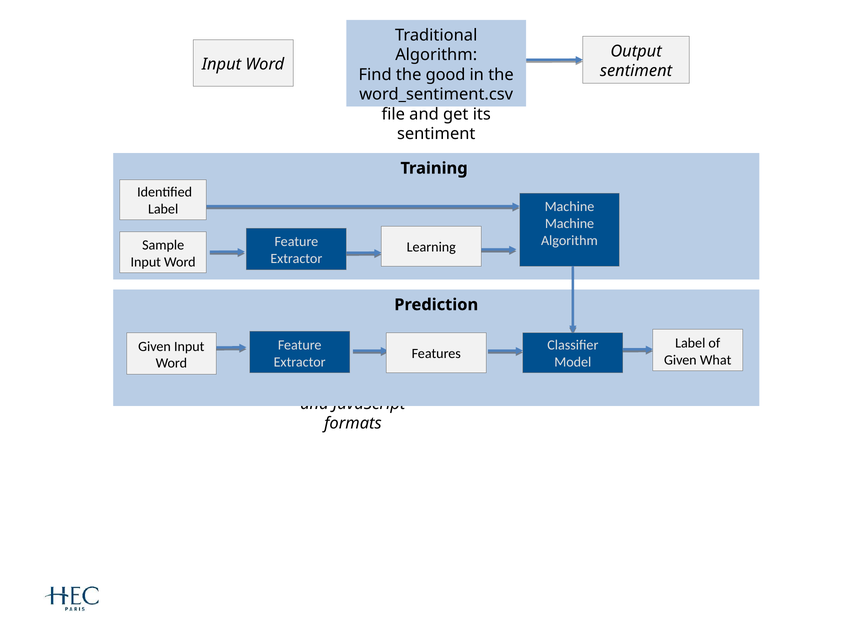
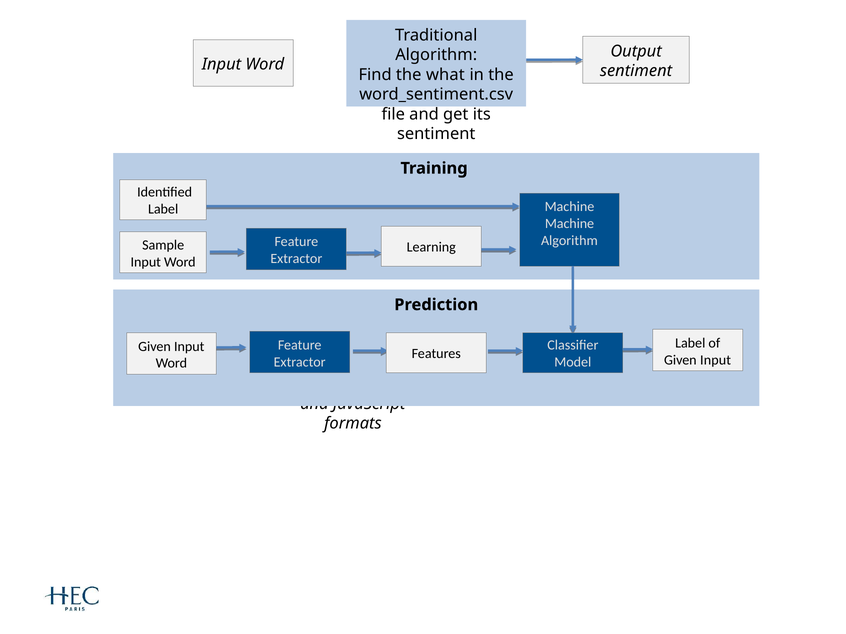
good: good -> what (445, 75)
What: What -> Input (716, 360)
